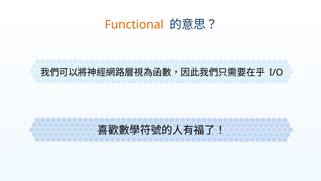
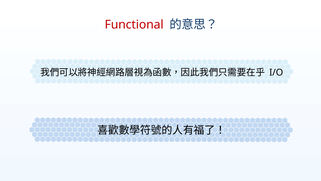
Functional colour: orange -> red (134, 24)
